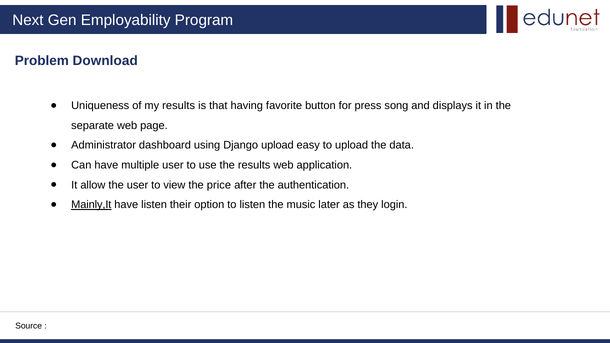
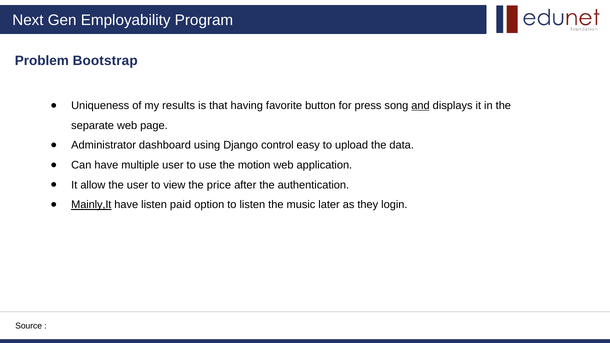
Download: Download -> Bootstrap (105, 61)
and underline: none -> present (421, 106)
Django upload: upload -> control (277, 145)
the results: results -> motion (254, 165)
their: their -> paid (181, 205)
